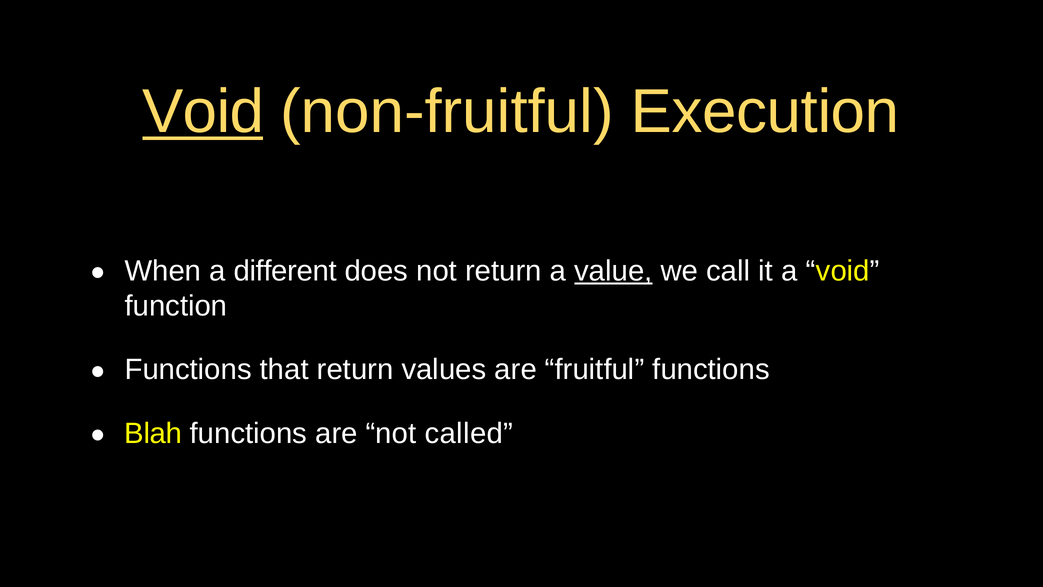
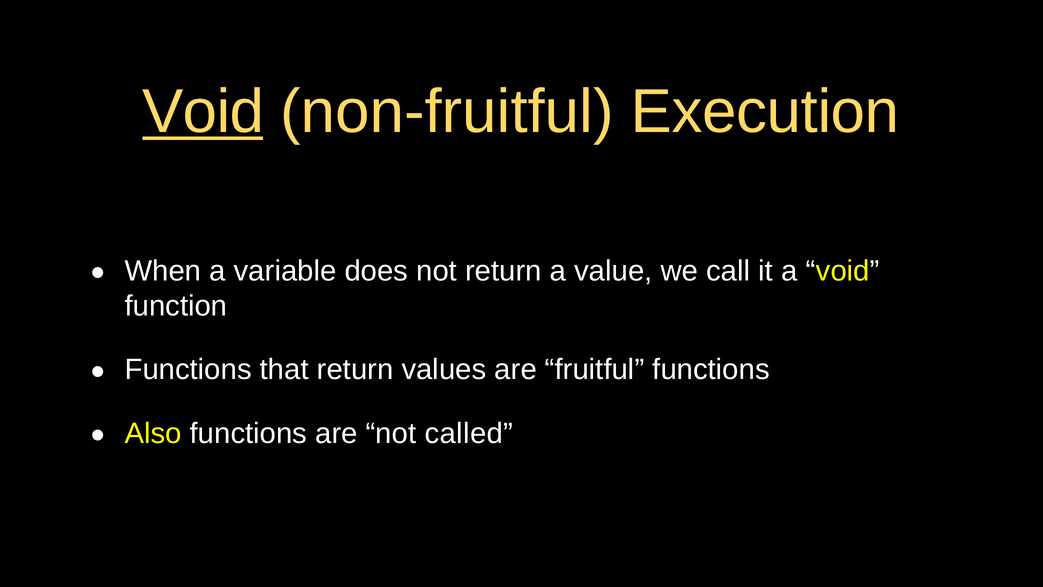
different: different -> variable (285, 271)
value underline: present -> none (613, 271)
Blah: Blah -> Also (153, 433)
